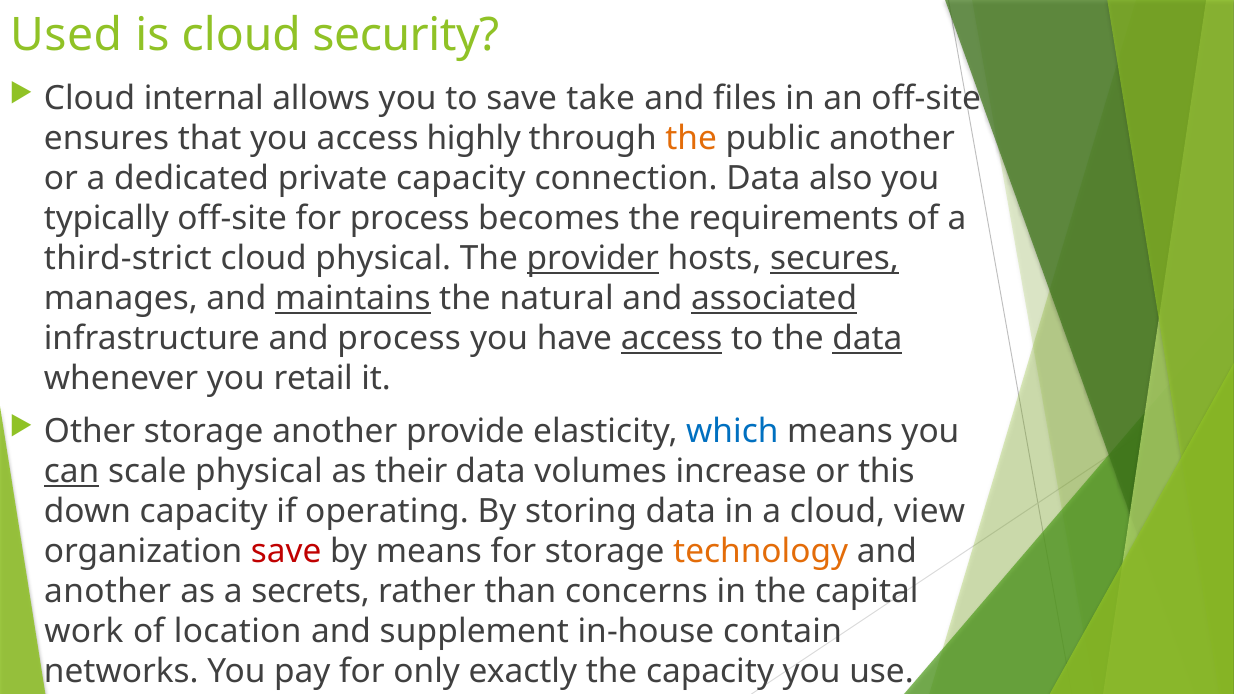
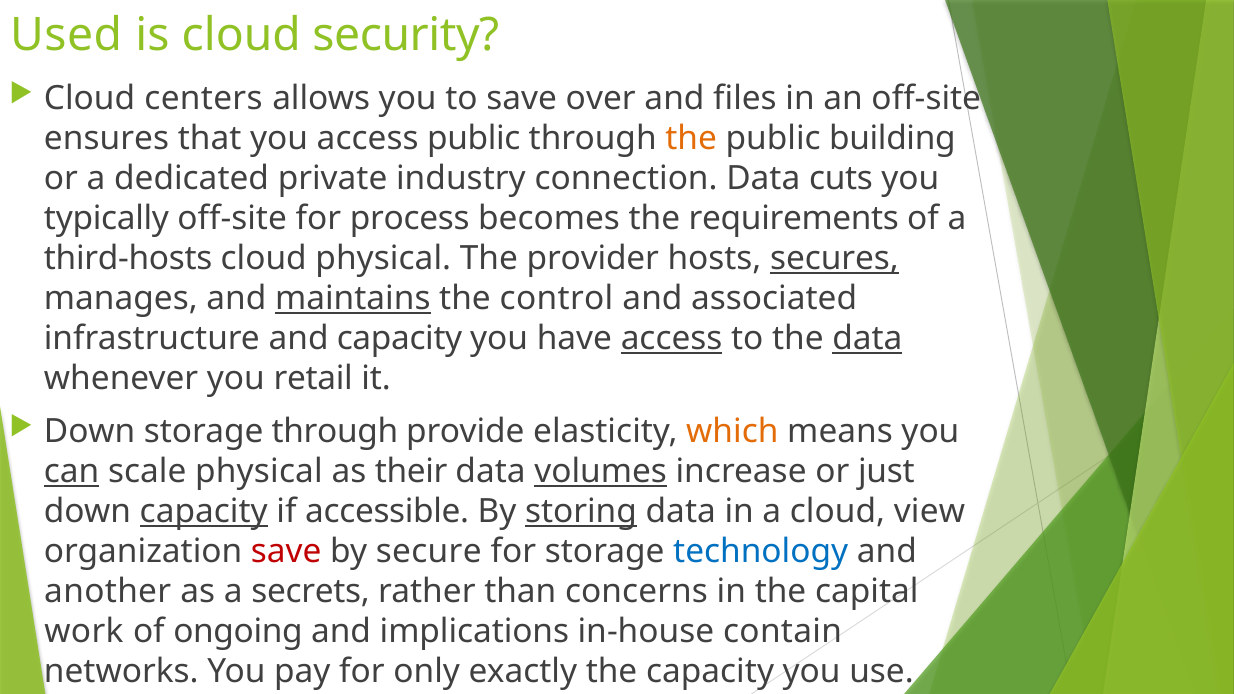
internal: internal -> centers (204, 98)
take: take -> over (601, 98)
access highly: highly -> public (474, 138)
public another: another -> building (892, 138)
private capacity: capacity -> industry (461, 178)
also: also -> cuts (841, 178)
third-strict: third-strict -> third-hosts (128, 258)
provider underline: present -> none (593, 258)
natural: natural -> control (557, 298)
associated underline: present -> none (774, 298)
and process: process -> capacity (400, 339)
Other: Other -> Down (90, 432)
storage another: another -> through (335, 432)
which colour: blue -> orange (732, 432)
volumes underline: none -> present (601, 472)
this: this -> just (886, 472)
capacity underline: none -> present (204, 512)
operating: operating -> accessible (387, 512)
storing underline: none -> present (581, 512)
by means: means -> secure (429, 552)
technology colour: orange -> blue (761, 552)
location: location -> ongoing (238, 632)
supplement: supplement -> implications (474, 632)
